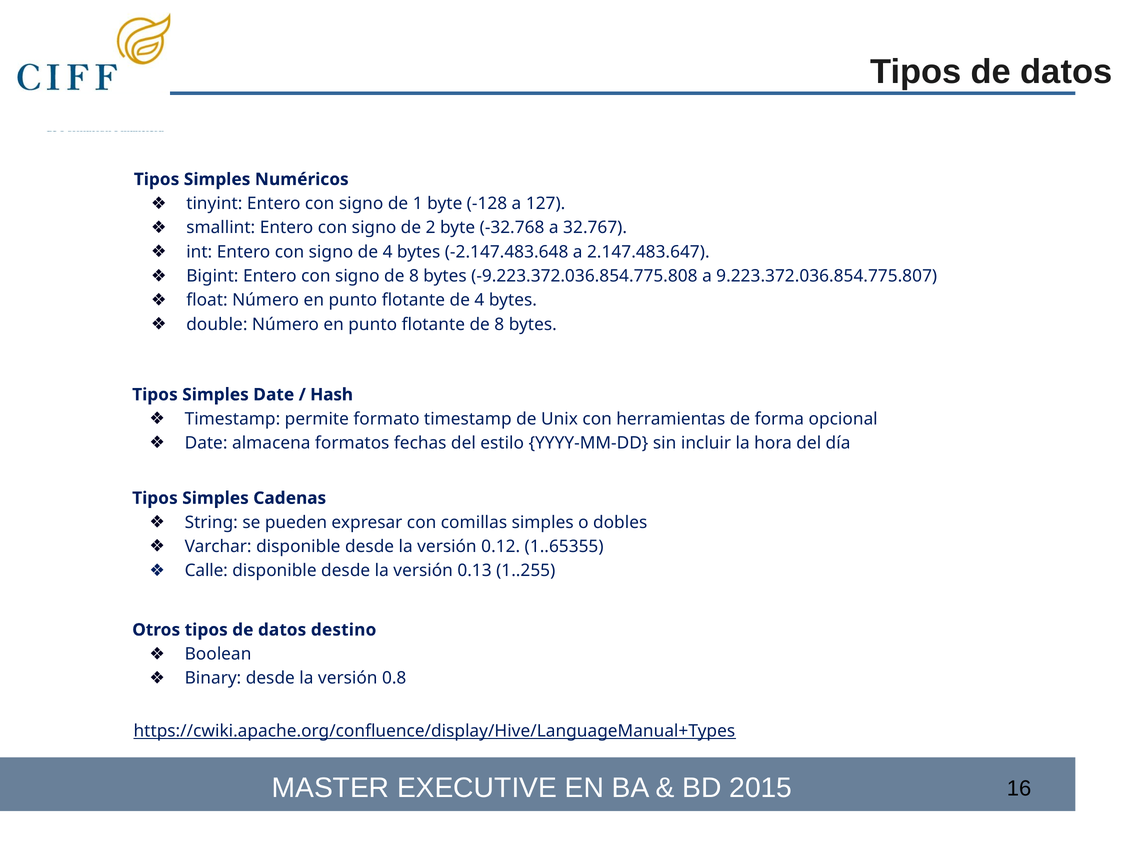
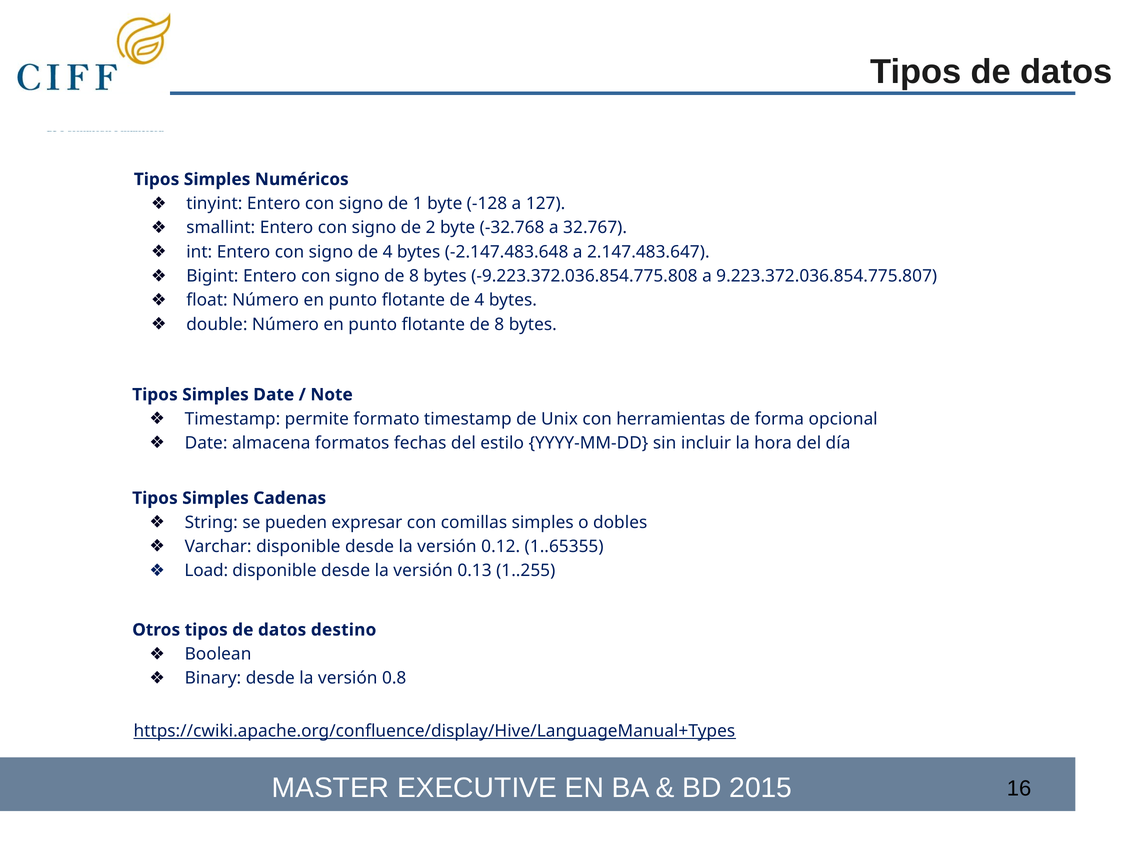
Hash: Hash -> Note (332, 395)
Calle: Calle -> Load (206, 571)
